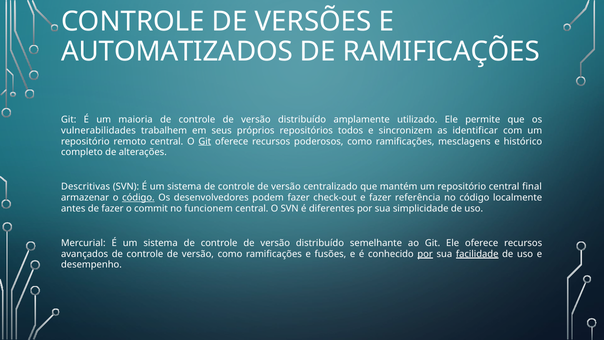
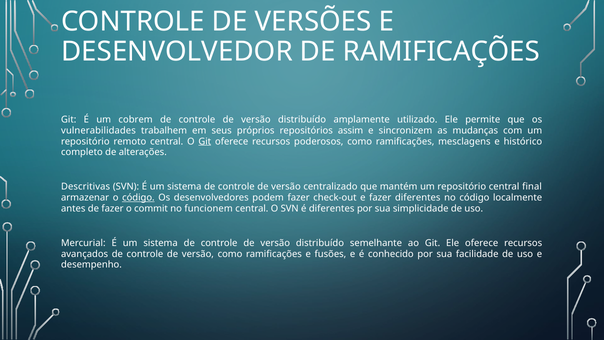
AUTOMATIZADOS: AUTOMATIZADOS -> DESENVOLVEDOR (177, 51)
maioria: maioria -> cobrem (136, 120)
todos: todos -> assim (351, 130)
identificar: identificar -> mudanças (475, 130)
fazer referência: referência -> diferentes (418, 198)
por underline: present -> none (425, 254)
facilidade underline: present -> none (477, 254)
